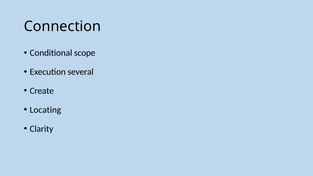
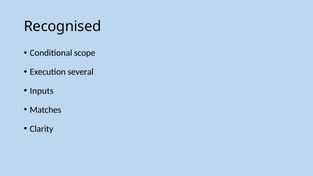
Connection: Connection -> Recognised (63, 26)
Create: Create -> Inputs (42, 91)
Locating: Locating -> Matches (45, 110)
